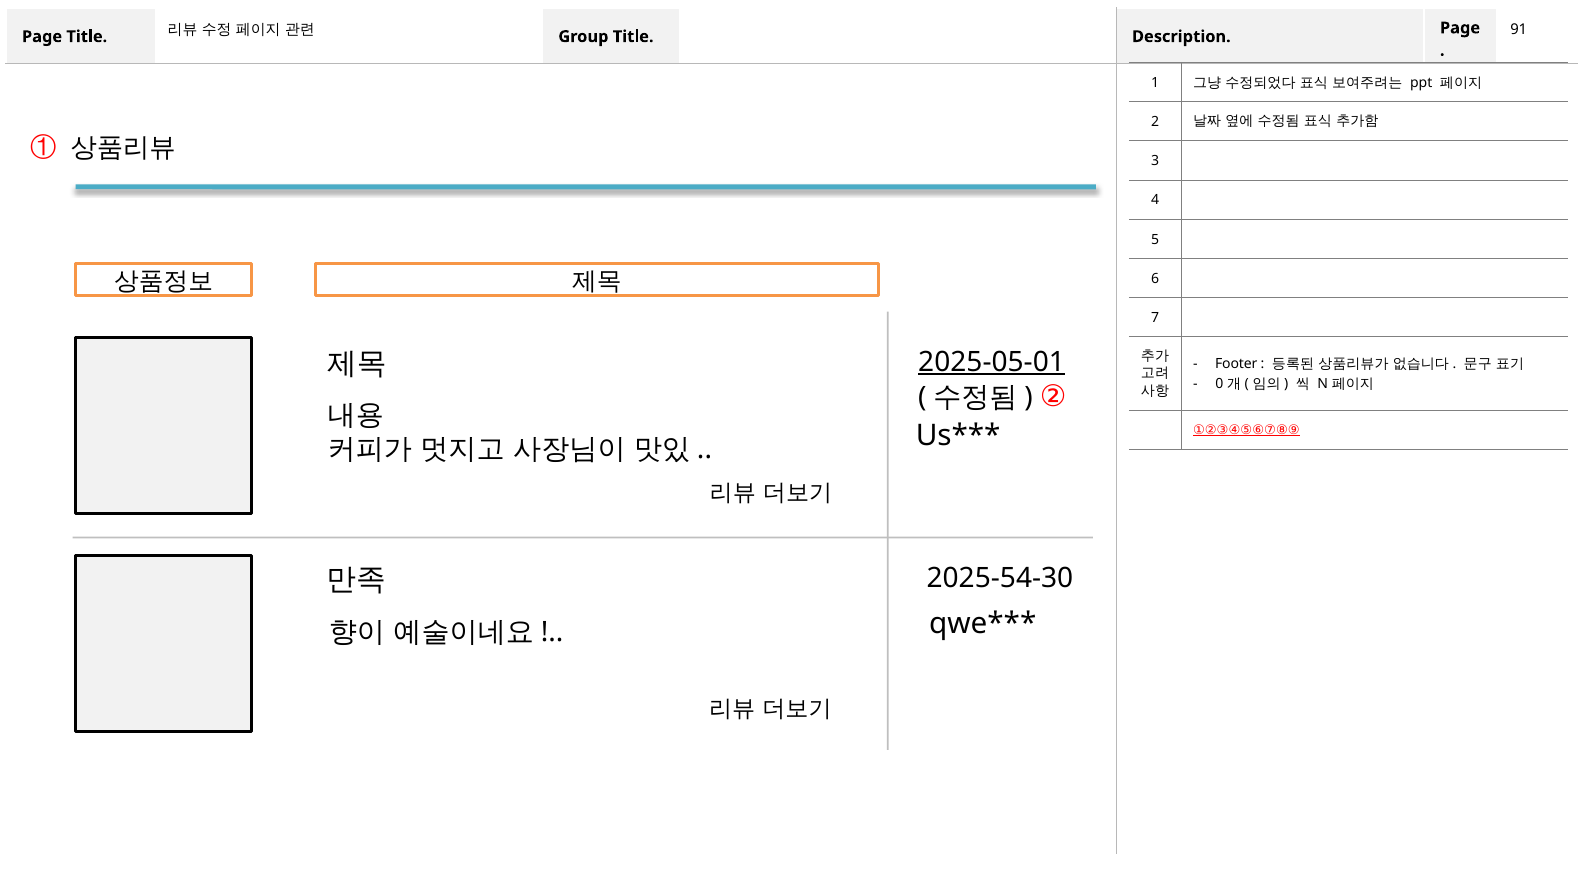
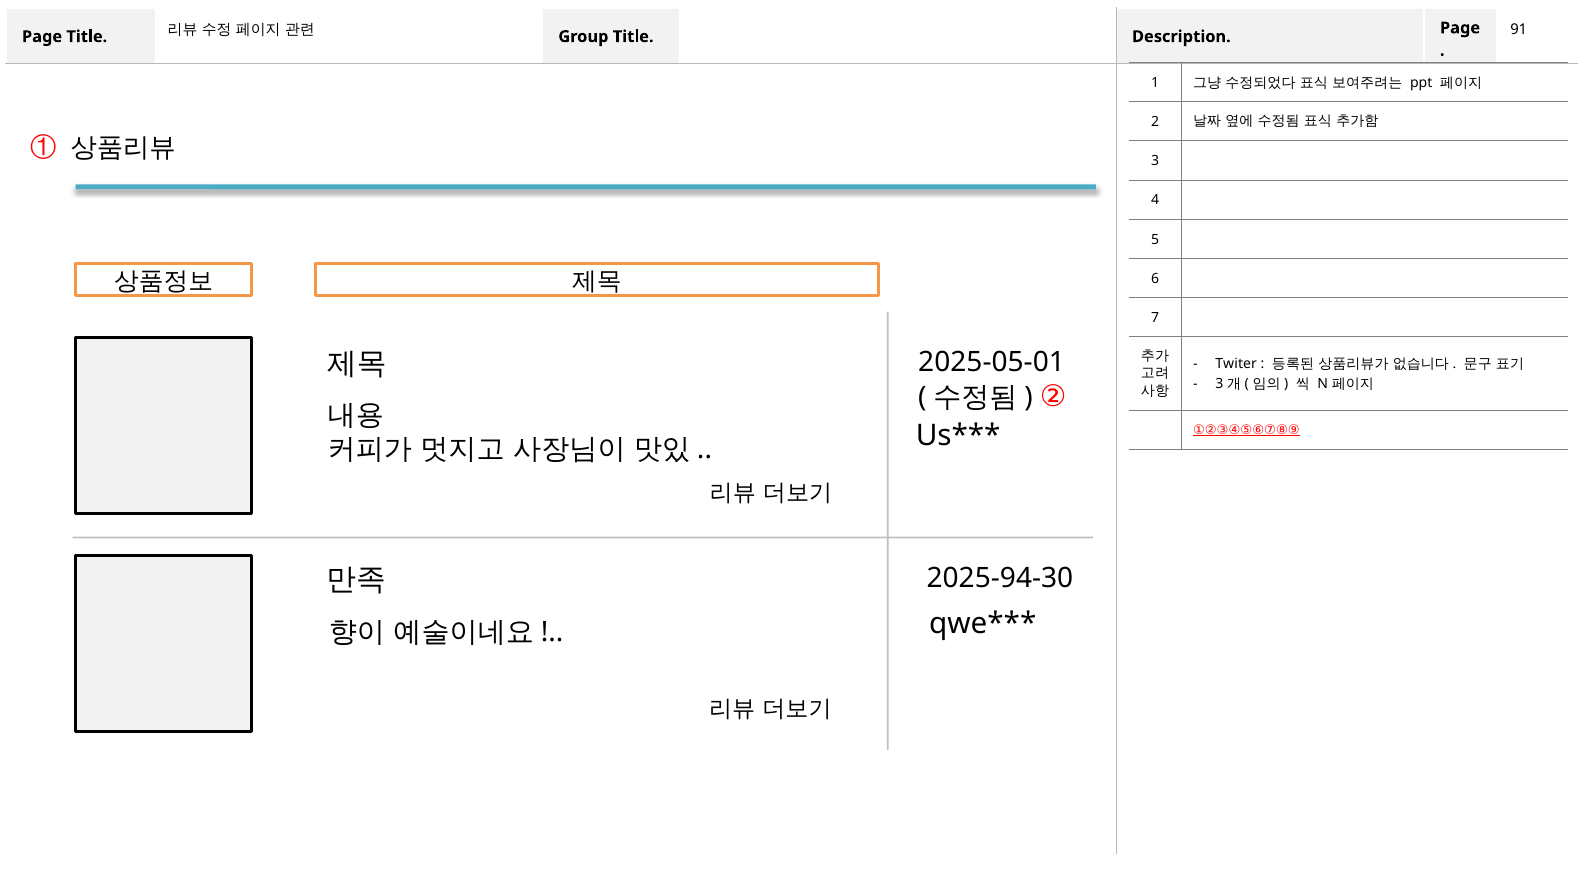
2025-05-01 underline: present -> none (992, 362)
Footer: Footer -> Twiter (1236, 364)
0: 0 -> 3 (1219, 384)
2025-54-30: 2025-54-30 -> 2025-94-30 (1000, 579)
